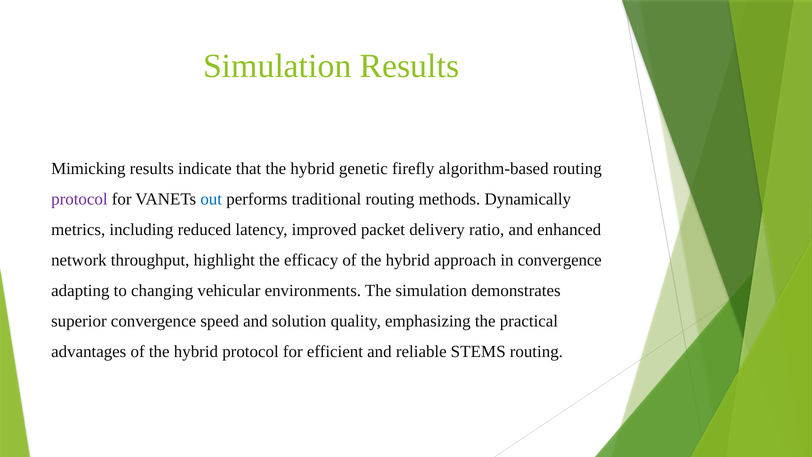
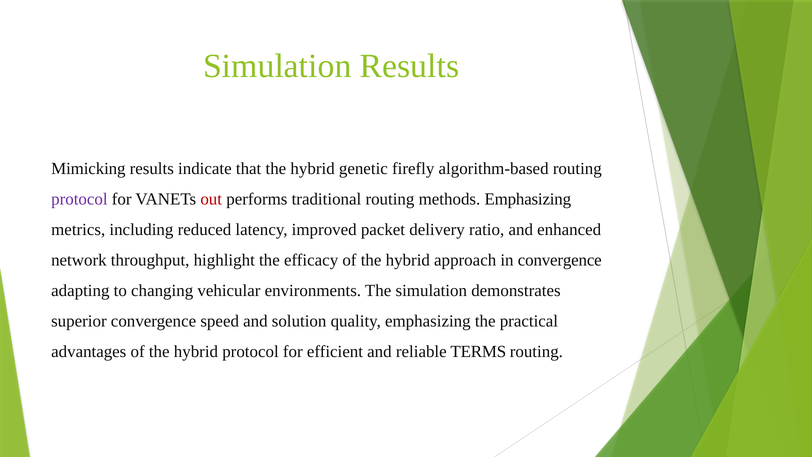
out colour: blue -> red (211, 199)
methods Dynamically: Dynamically -> Emphasizing (528, 199)
STEMS: STEMS -> TERMS (478, 351)
